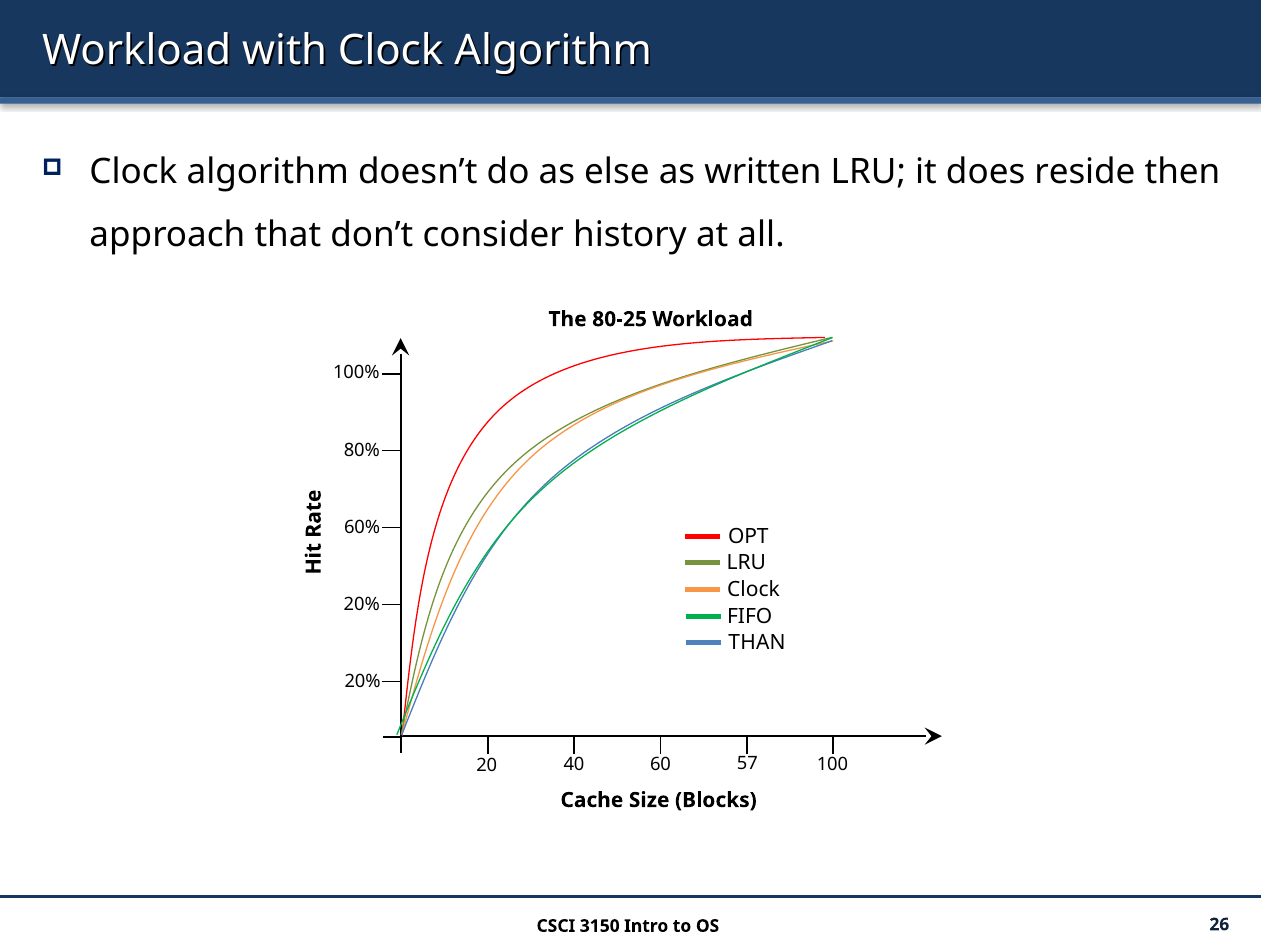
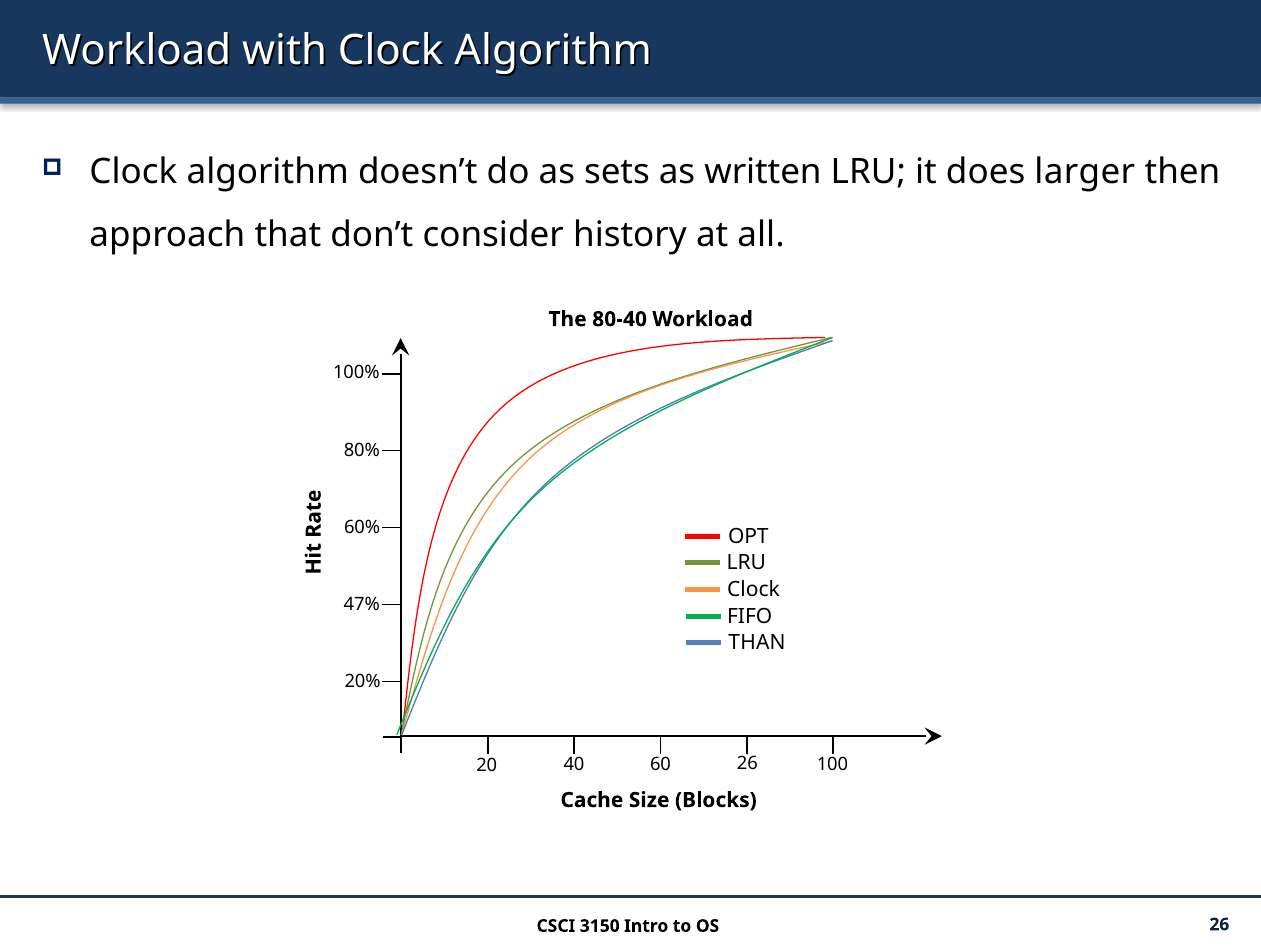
else: else -> sets (617, 172)
reside: reside -> larger (1085, 172)
80-25: 80-25 -> 80-40 (620, 319)
20%: 20% -> 47% (362, 605)
60 57: 57 -> 26 (747, 763)
